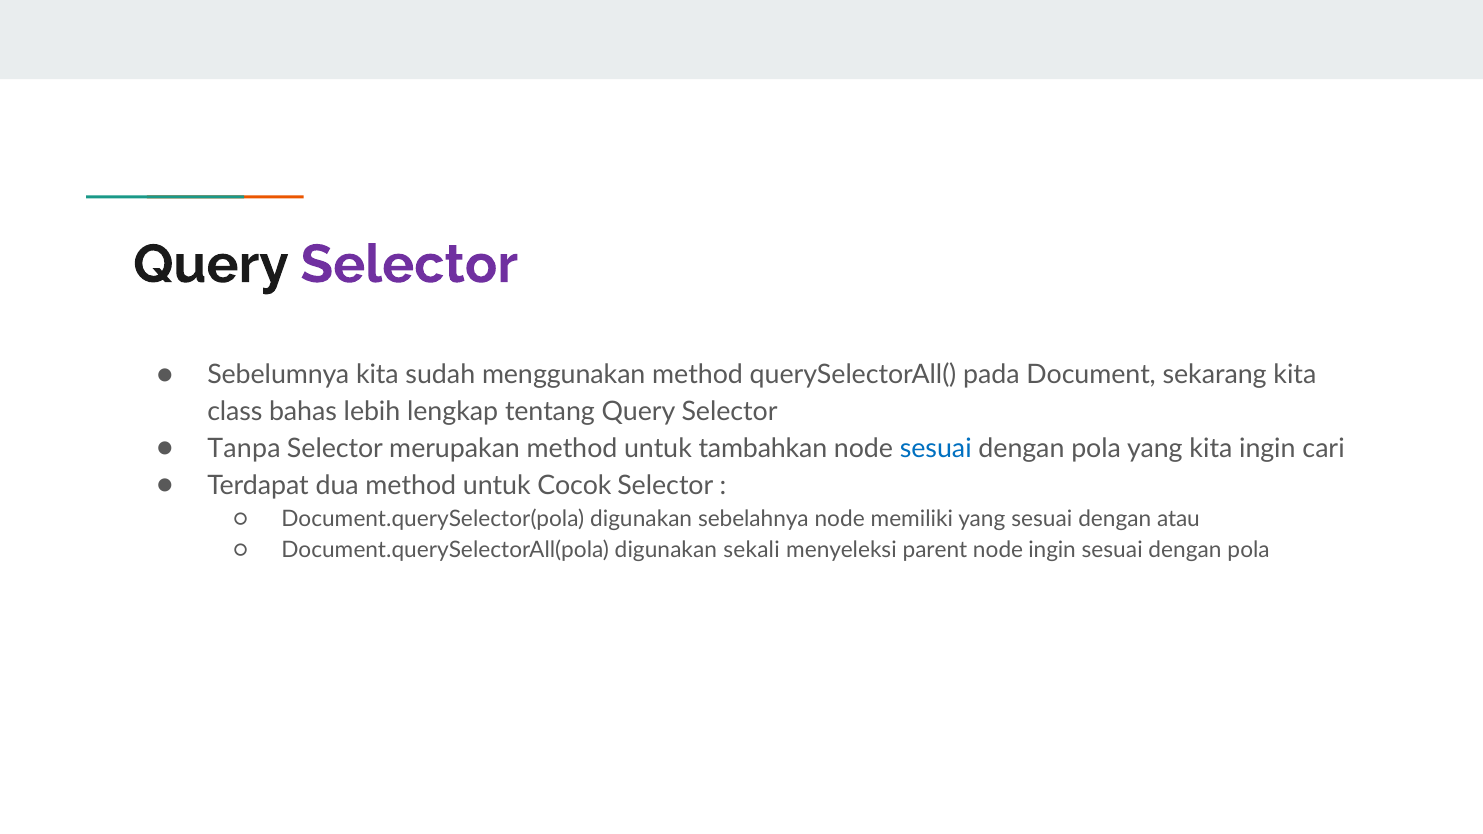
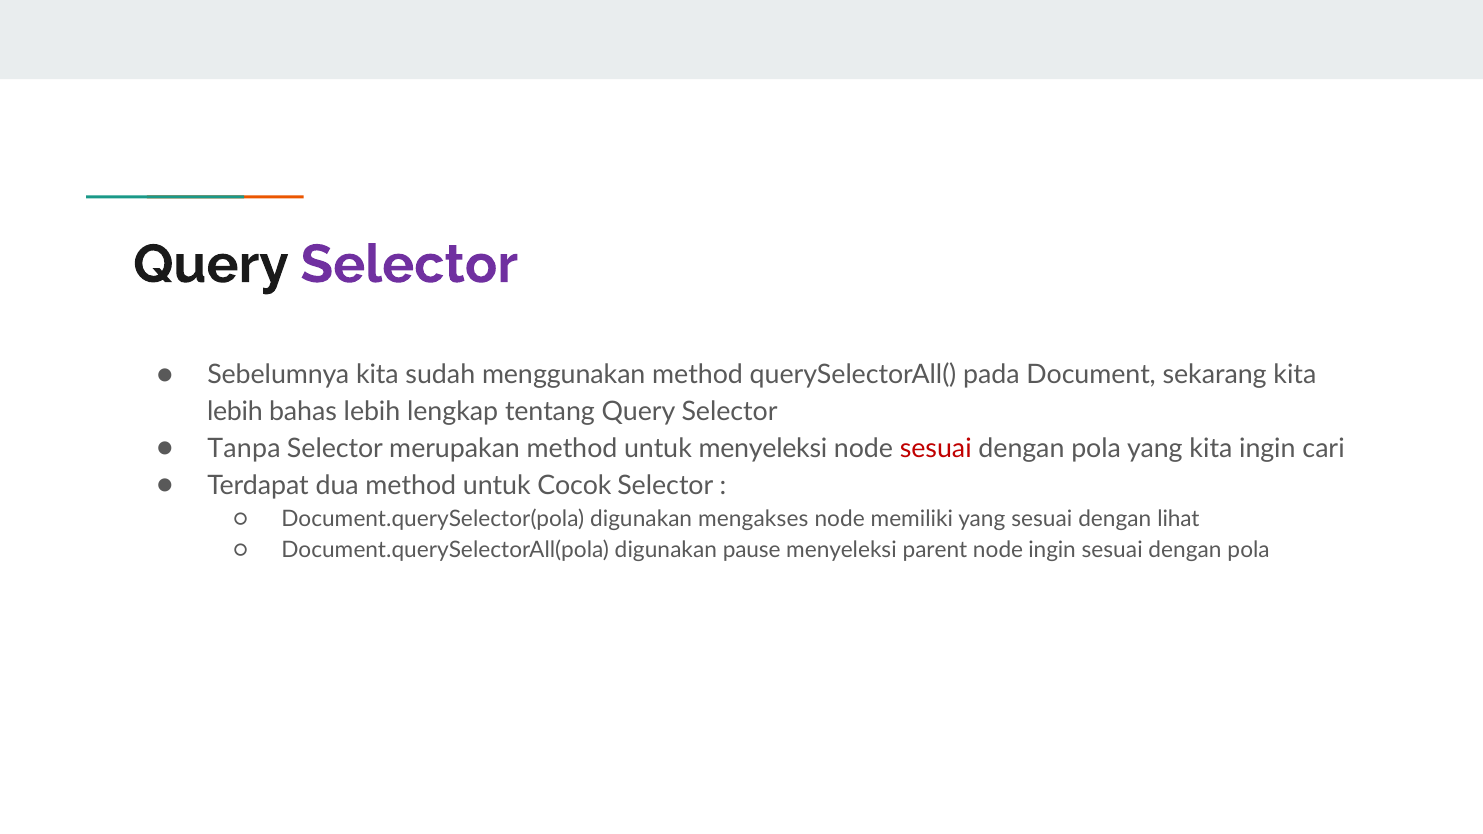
class: class -> lebih (235, 412)
untuk tambahkan: tambahkan -> menyeleksi (763, 449)
sesuai colour: blue -> red (936, 449)
sebelahnya: sebelahnya -> mengakses (753, 519)
atau: atau -> lihat (1178, 519)
sekali: sekali -> pause (752, 550)
